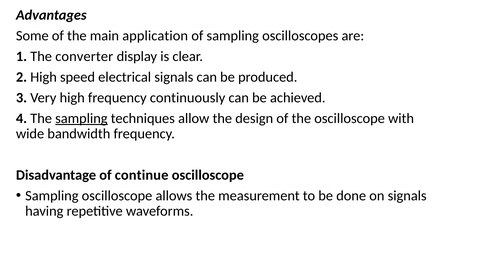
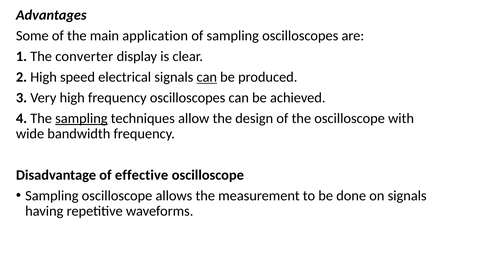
can underline: none -> present (207, 77)
frequency continuously: continuously -> oscilloscopes (188, 98)
continue: continue -> effective (142, 175)
